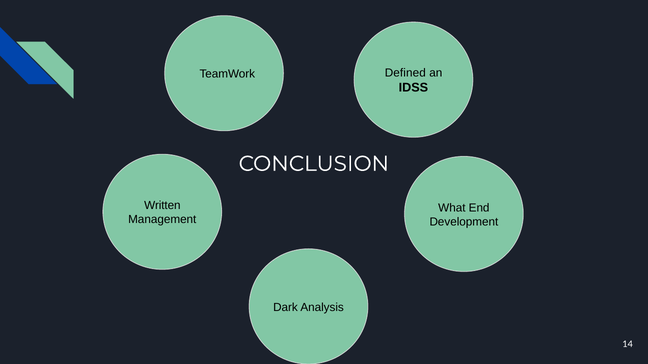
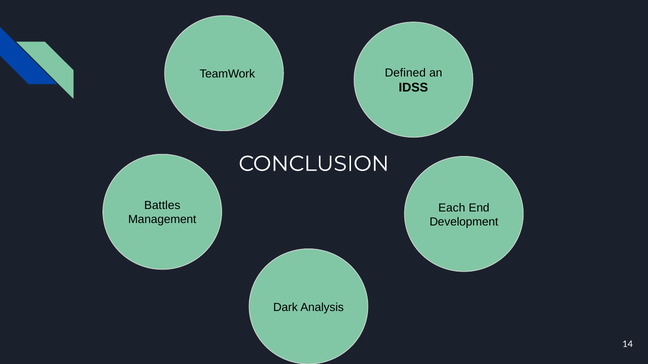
Written: Written -> Battles (162, 206)
What: What -> Each (452, 208)
